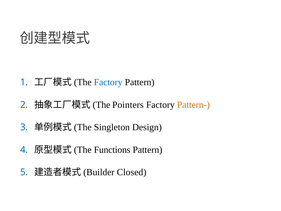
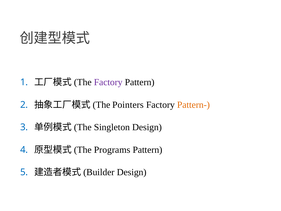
Factory colour: blue -> purple (108, 82)
Functions: Functions -> Programs (112, 150)
Closed: Closed -> Design (132, 172)
